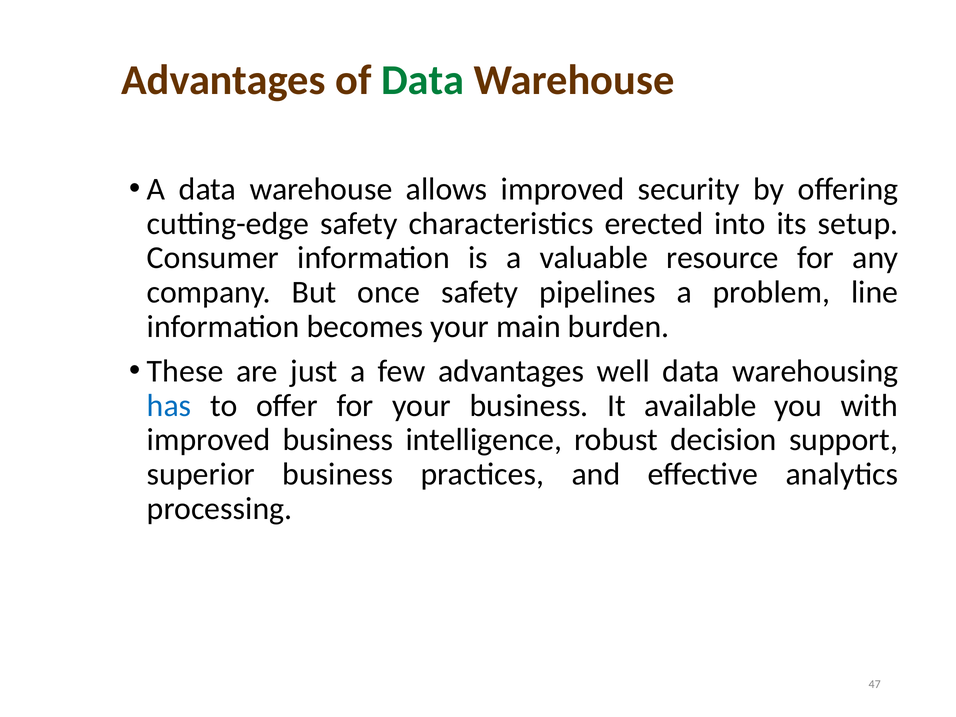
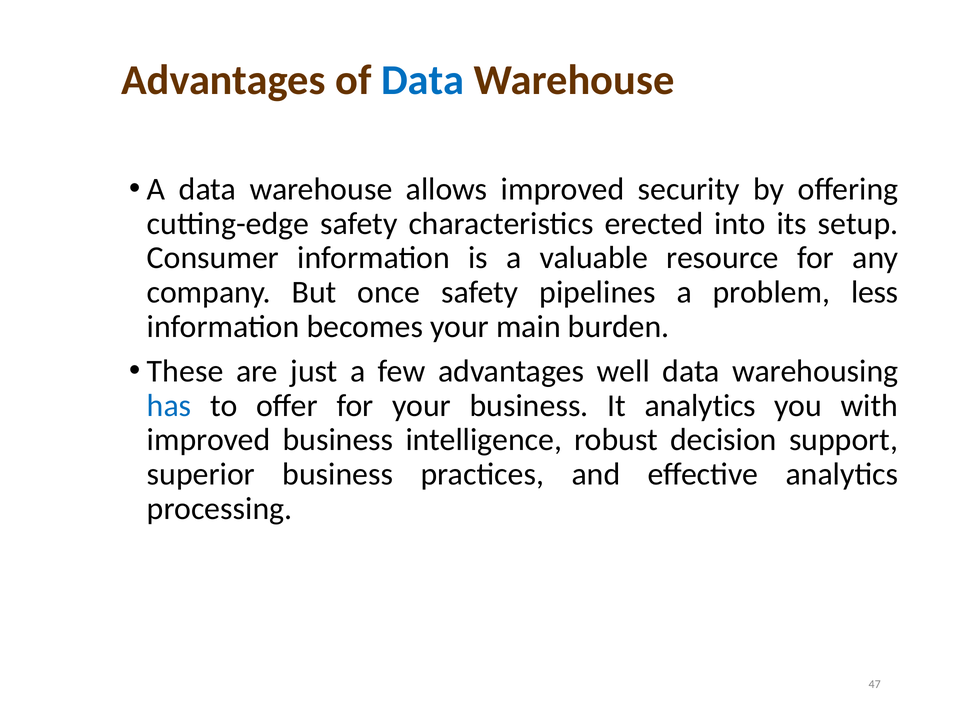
Data colour: green -> blue (423, 80)
line: line -> less (875, 292)
It available: available -> analytics (700, 405)
